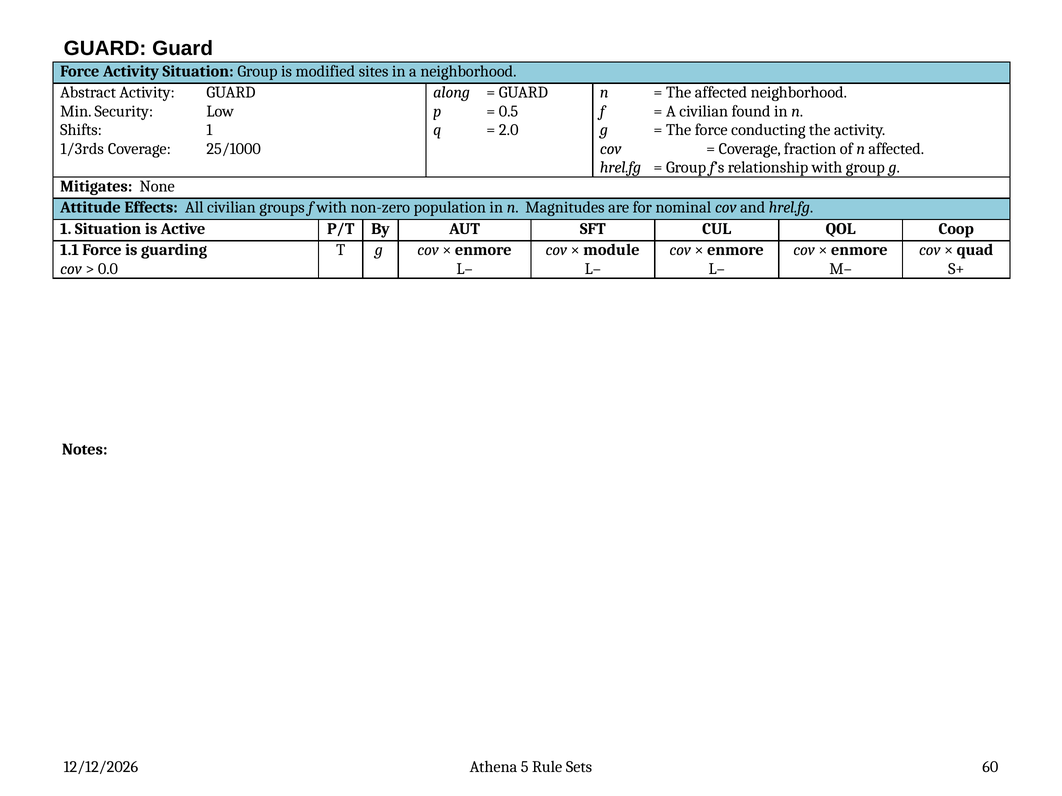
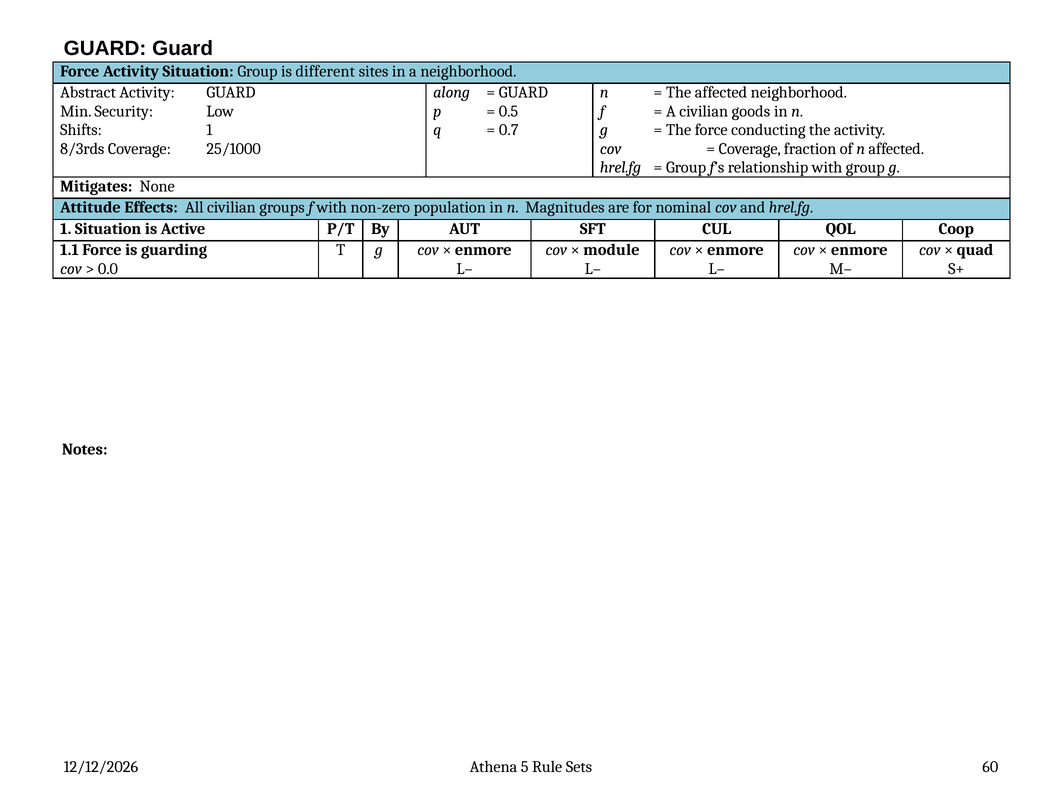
modified: modified -> different (325, 71)
found: found -> goods (751, 111)
2.0: 2.0 -> 0.7 (509, 130)
1/3rds: 1/3rds -> 8/3rds (82, 149)
